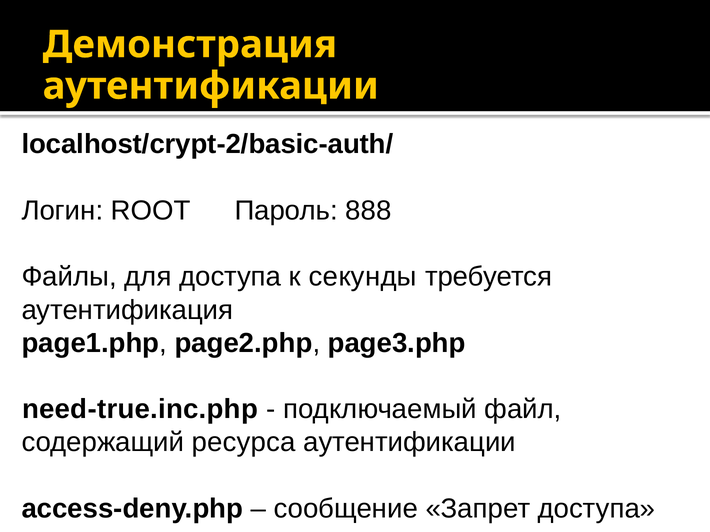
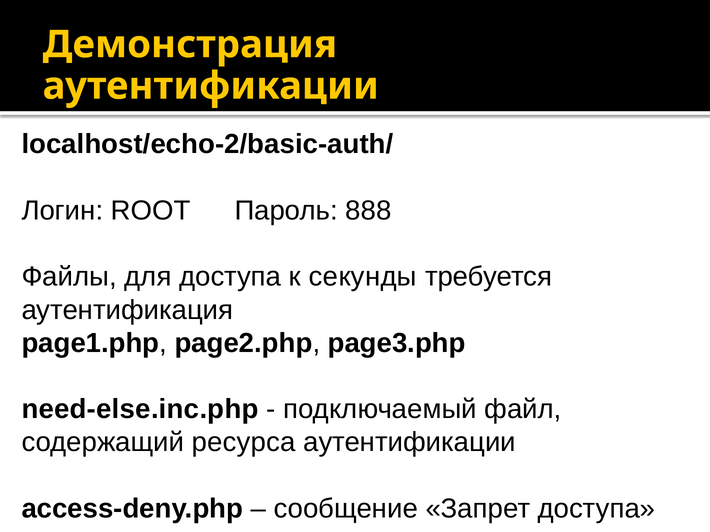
localhost/crypt-2/basic-auth/: localhost/crypt-2/basic-auth/ -> localhost/echo-2/basic-auth/ (207, 144)
need-true.inc.php: need-true.inc.php -> need-else.inc.php (140, 410)
